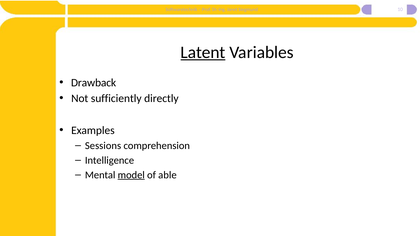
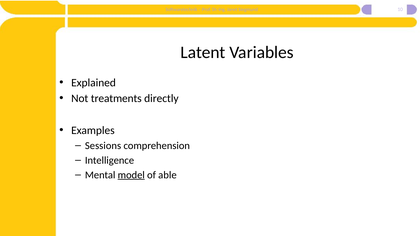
Latent underline: present -> none (203, 52)
Drawback: Drawback -> Explained (94, 83)
sufficiently: sufficiently -> treatments (116, 99)
